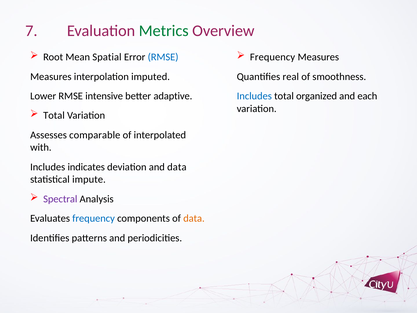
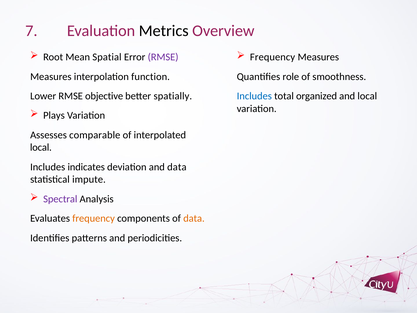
Metrics colour: green -> black (164, 31)
RMSE colour: blue -> purple (163, 57)
imputed: imputed -> function (151, 77)
real: real -> role (291, 77)
intensive: intensive -> objective (104, 96)
adaptive: adaptive -> spatially (173, 96)
and each: each -> local (367, 96)
Total: Total -> Plays (54, 115)
with: with -> local (41, 147)
frequency colour: blue -> orange (94, 218)
